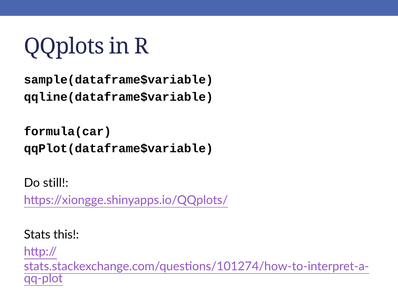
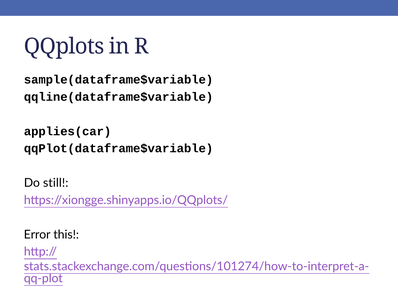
formula(car: formula(car -> applies(car (68, 131)
Stats: Stats -> Error (37, 235)
